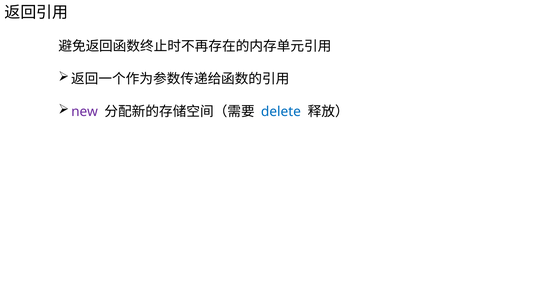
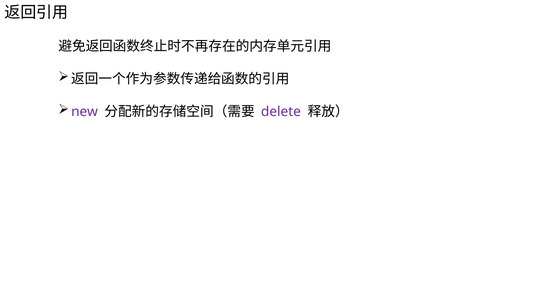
delete colour: blue -> purple (281, 112)
